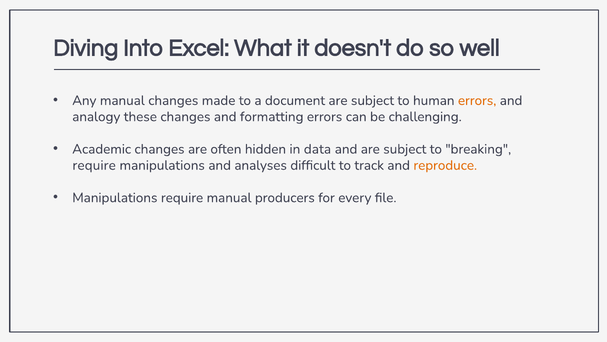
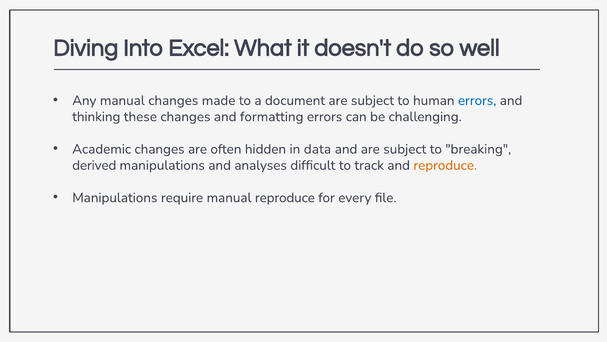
errors colour: orange -> blue (477, 100)
analogy: analogy -> thinking (96, 117)
require: require -> derived (94, 165)
manual producers: producers -> reproduce (285, 197)
